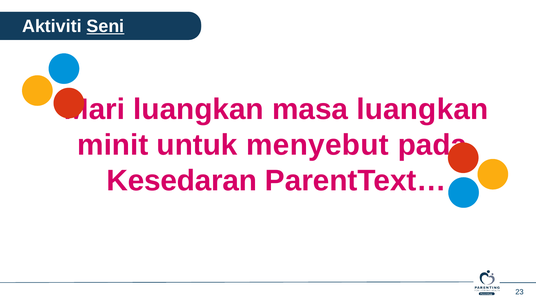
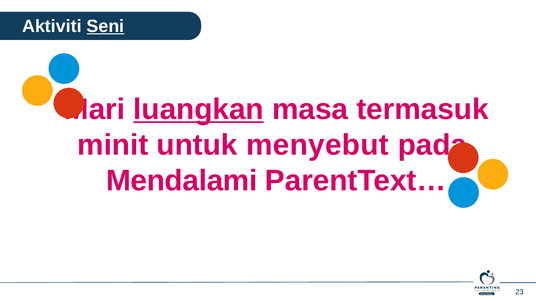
luangkan underline: none -> present (199, 110)
masa luangkan: luangkan -> termasuk (422, 110)
Kesedaran: Kesedaran -> Mendalami (182, 181)
